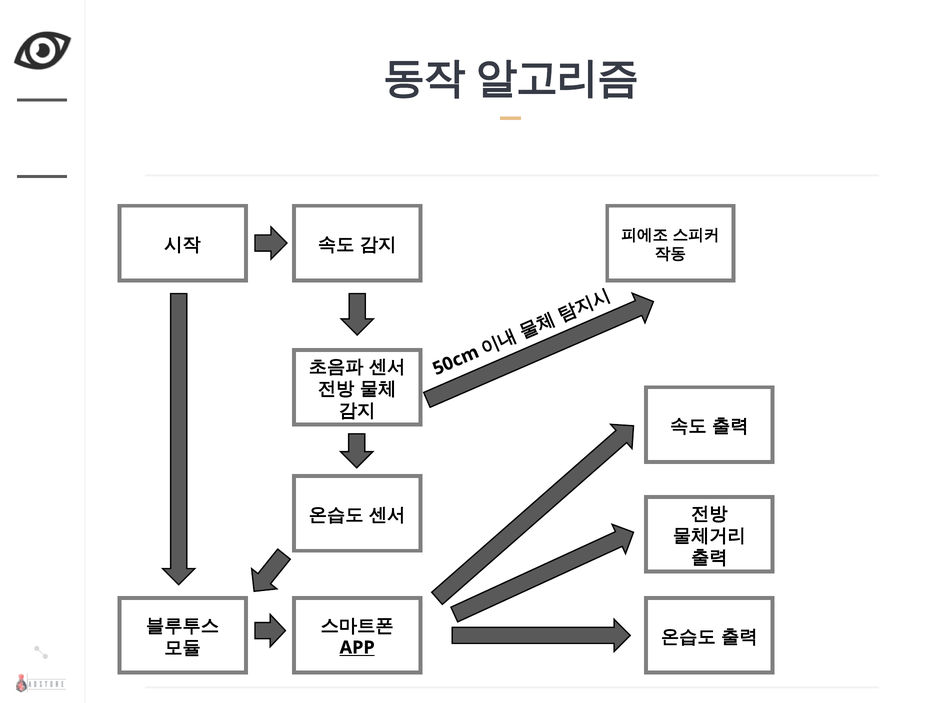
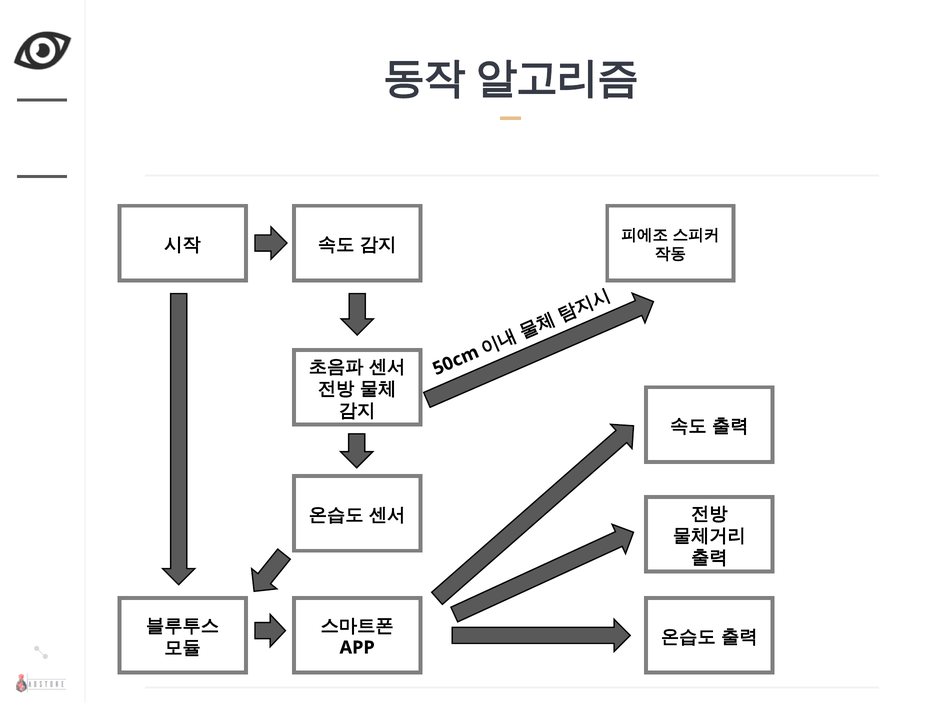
APP underline: present -> none (357, 647)
